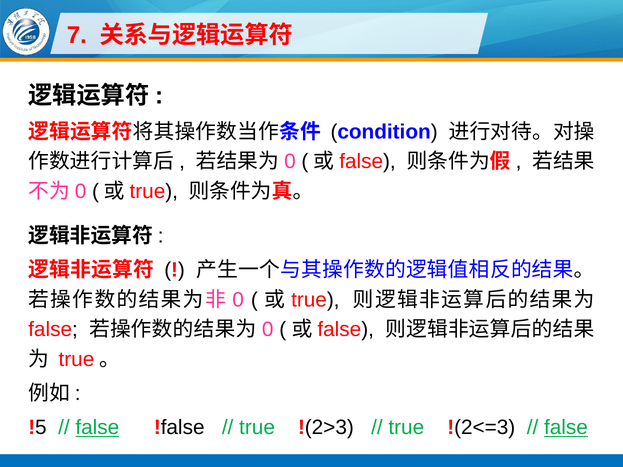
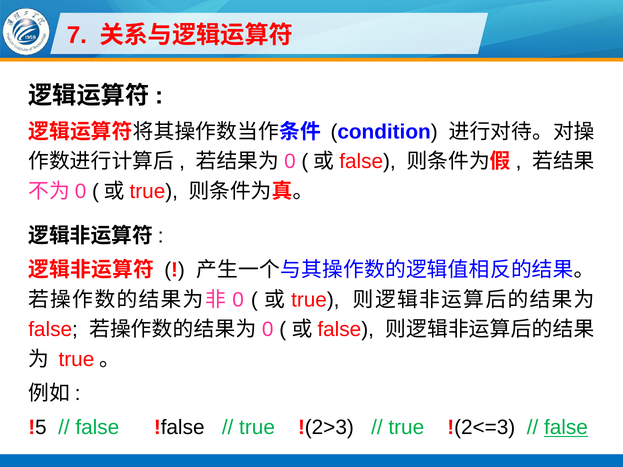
false underline: present -> none (97, 428)
